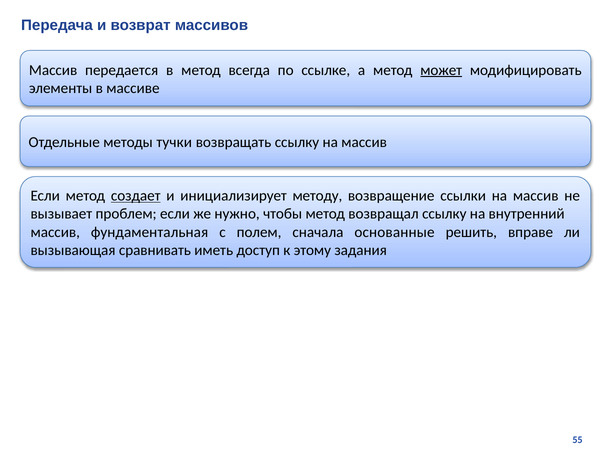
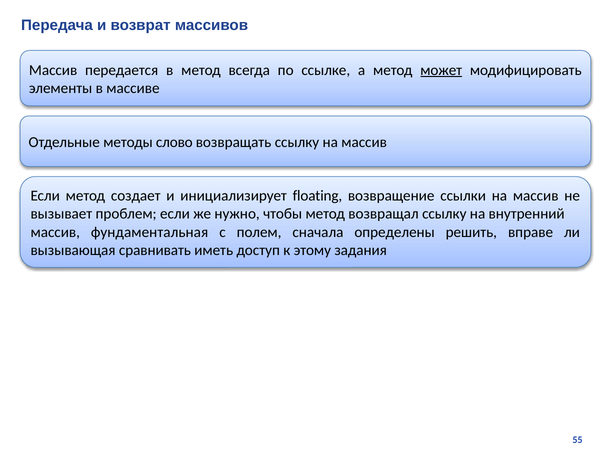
тучки: тучки -> слово (174, 142)
создает underline: present -> none (136, 196)
методу: методу -> floating (317, 196)
основанные: основанные -> определены (395, 232)
